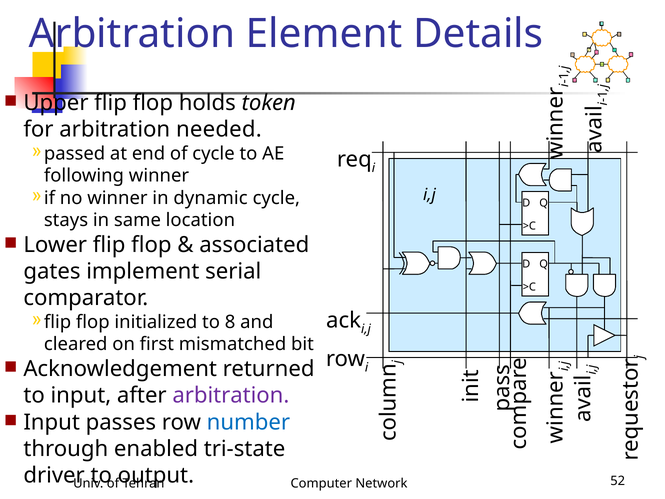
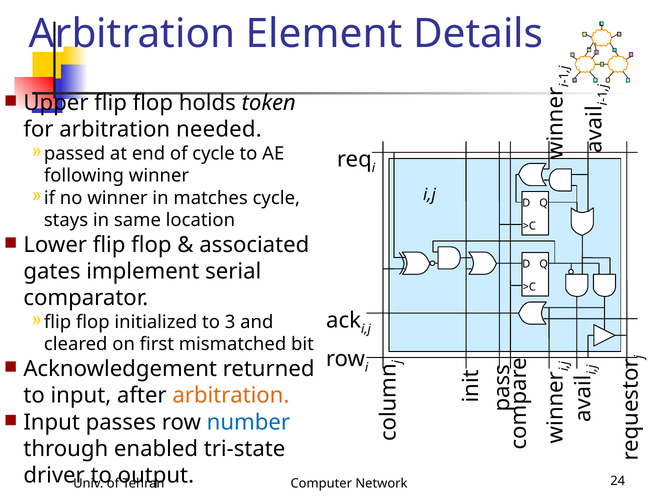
dynamic: dynamic -> matches (211, 198)
8: 8 -> 3 (230, 322)
arbitration colour: purple -> orange (231, 395)
52: 52 -> 24 (618, 481)
